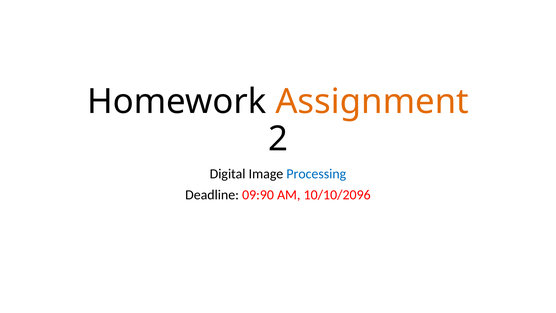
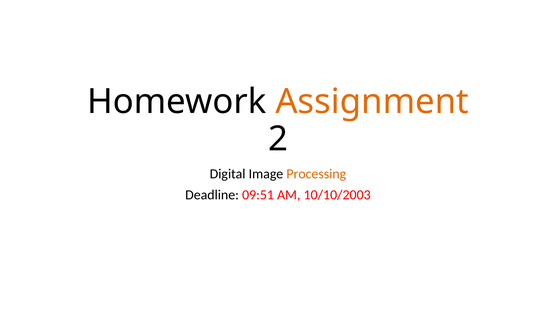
Processing colour: blue -> orange (316, 174)
09:90: 09:90 -> 09:51 (258, 195)
10/10/2096: 10/10/2096 -> 10/10/2003 (337, 195)
